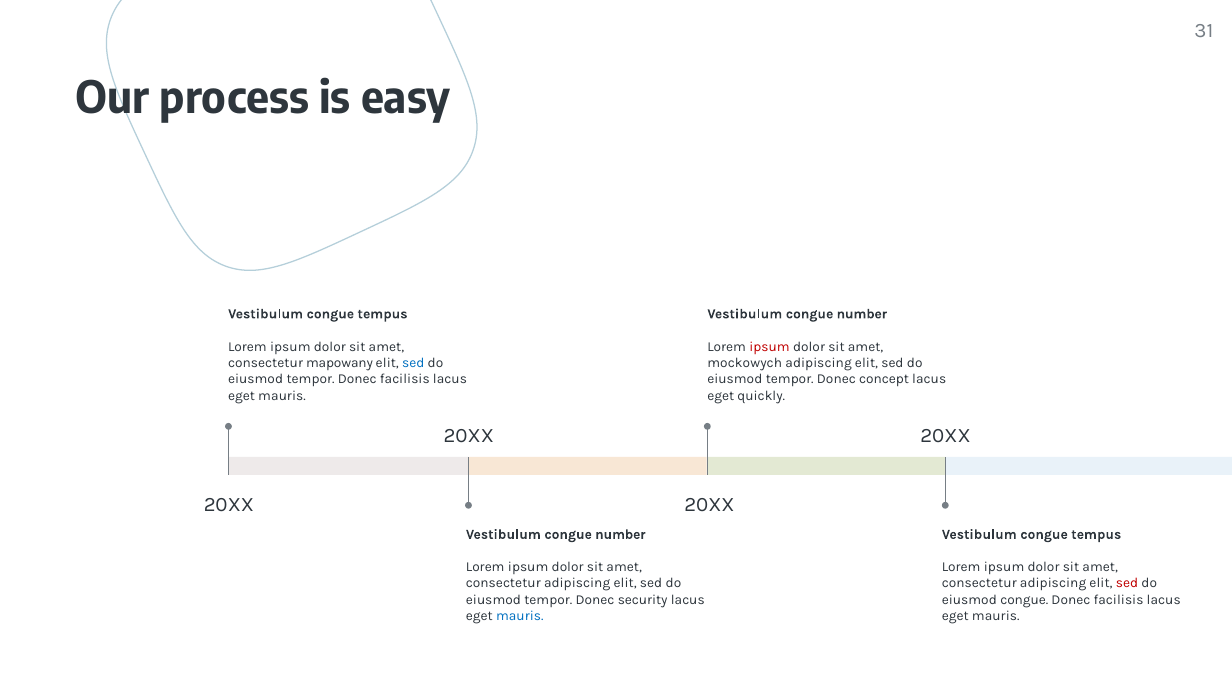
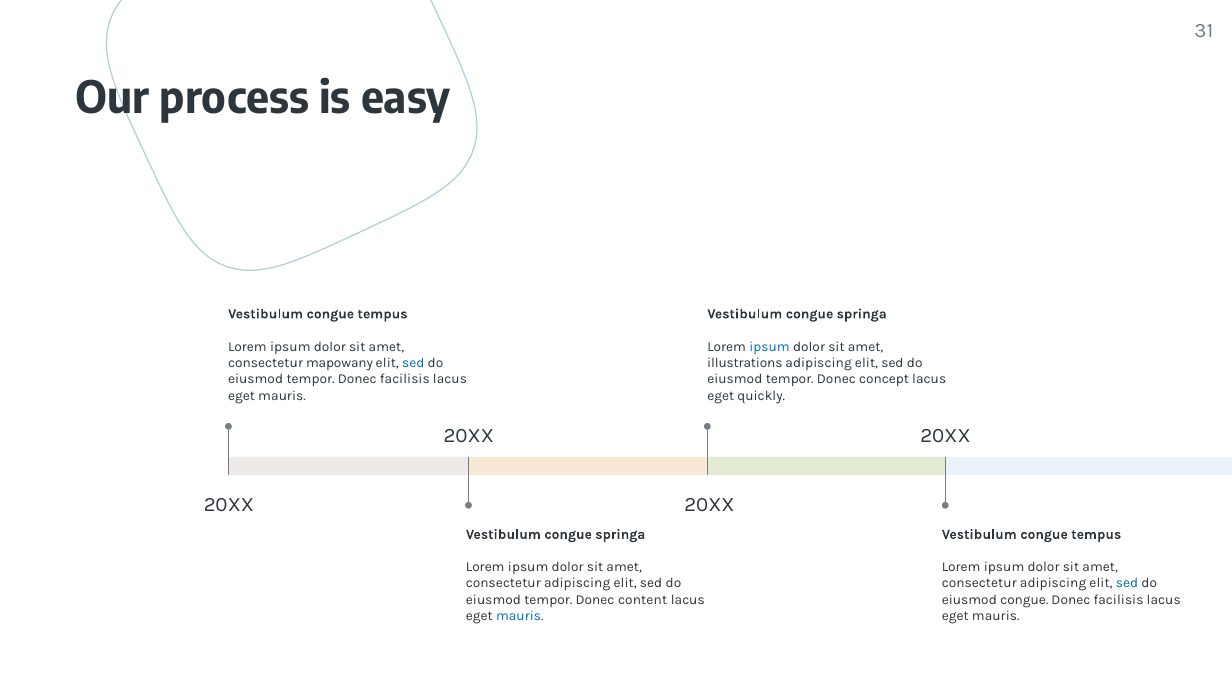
number: number -> springa (862, 314)
ipsum colour: red -> blue (770, 347)
mockowych: mockowych -> illustrations (745, 363)
number: number -> springa (620, 534)
sed colour: red -> blue (1127, 583)
security: security -> content (643, 600)
